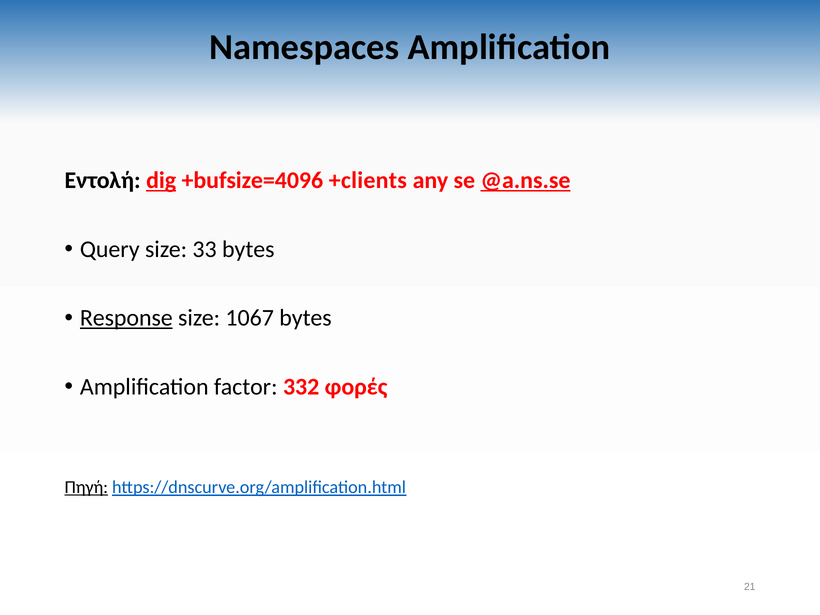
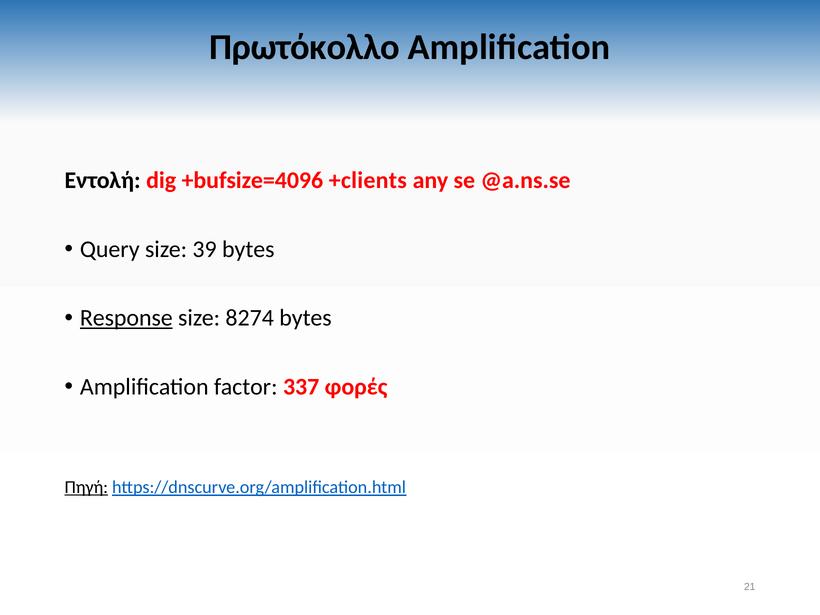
Namespaces: Namespaces -> Πρωτόκολλο (305, 47)
dig underline: present -> none (161, 181)
@a.ns.se underline: present -> none (526, 181)
33: 33 -> 39 (205, 249)
1067: 1067 -> 8274 (250, 318)
332: 332 -> 337 (301, 387)
